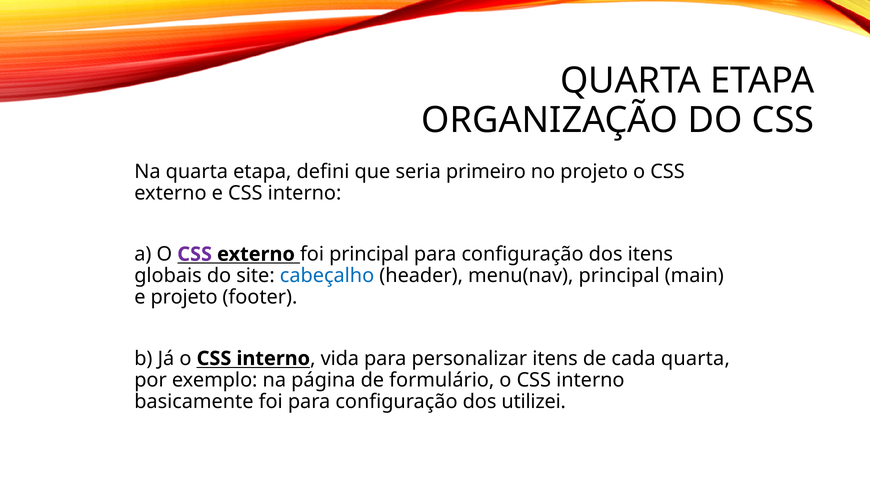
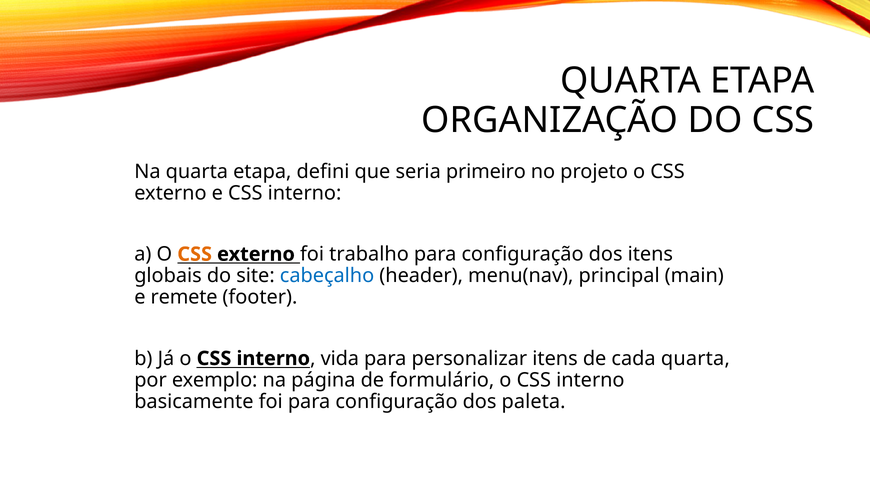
CSS colour: purple -> orange (195, 254)
foi principal: principal -> trabalho (369, 254)
e projeto: projeto -> remete (184, 297)
utilizei: utilizei -> paleta (534, 401)
